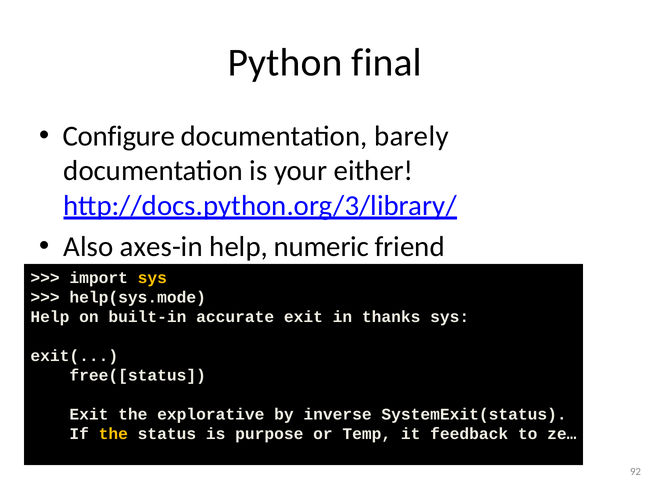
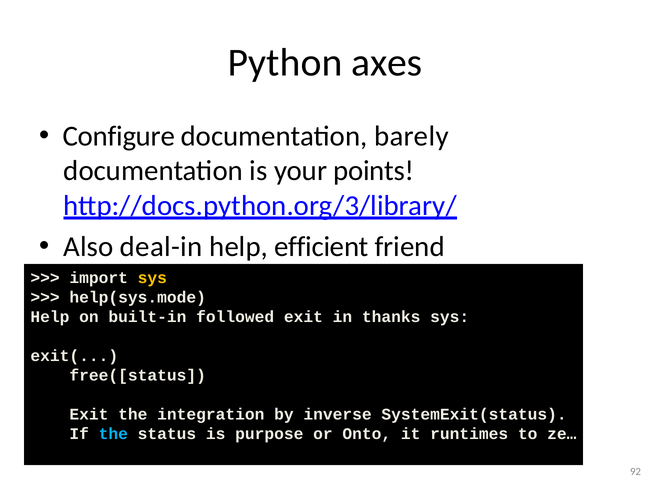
final: final -> axes (387, 63)
either: either -> points (374, 171)
axes-in: axes-in -> deal-in (161, 247)
numeric: numeric -> efficient (321, 247)
accurate: accurate -> followed (235, 317)
explorative: explorative -> integration (211, 415)
the colour: yellow -> light blue (113, 434)
Temp: Temp -> Onto (367, 434)
feedback: feedback -> runtimes (469, 434)
